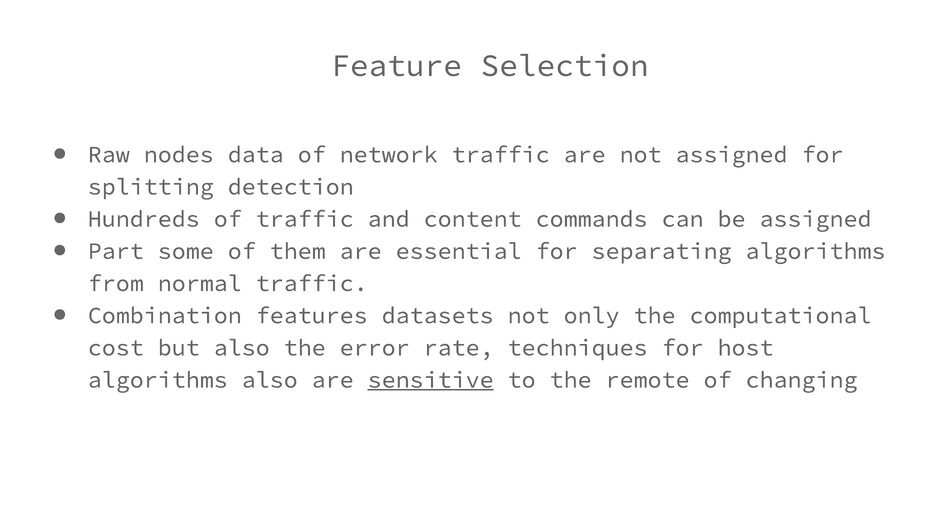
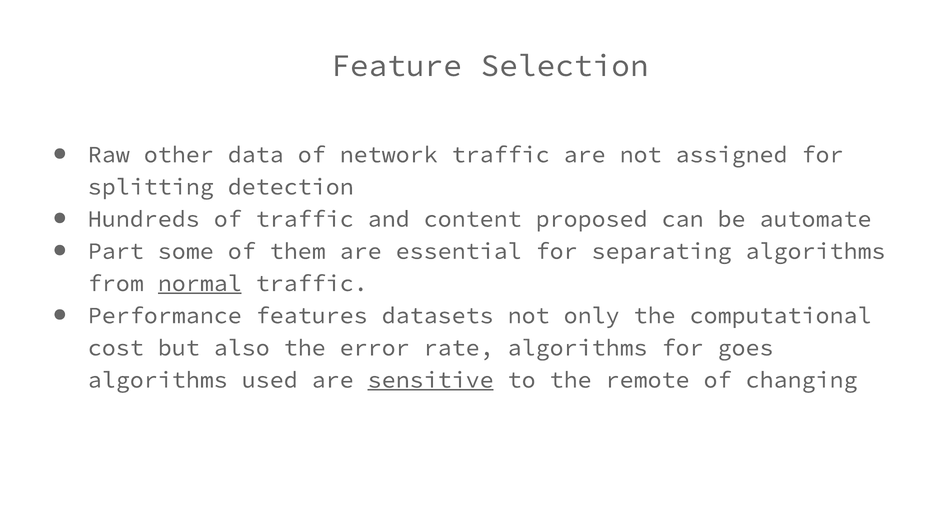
nodes: nodes -> other (179, 155)
commands: commands -> proposed (592, 219)
be assigned: assigned -> automate (816, 219)
normal underline: none -> present (200, 283)
Combination: Combination -> Performance (165, 315)
rate techniques: techniques -> algorithms (578, 348)
host: host -> goes (746, 348)
algorithms also: also -> used (270, 380)
